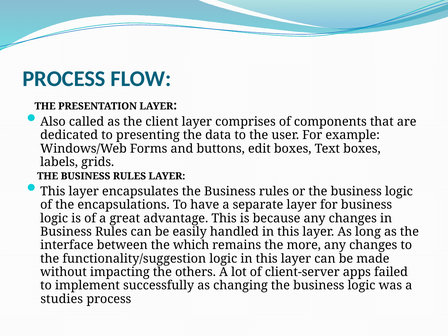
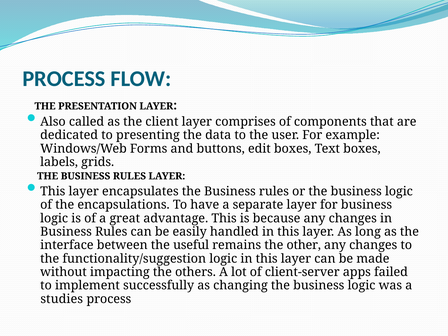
which: which -> useful (191, 245)
more: more -> other (304, 245)
